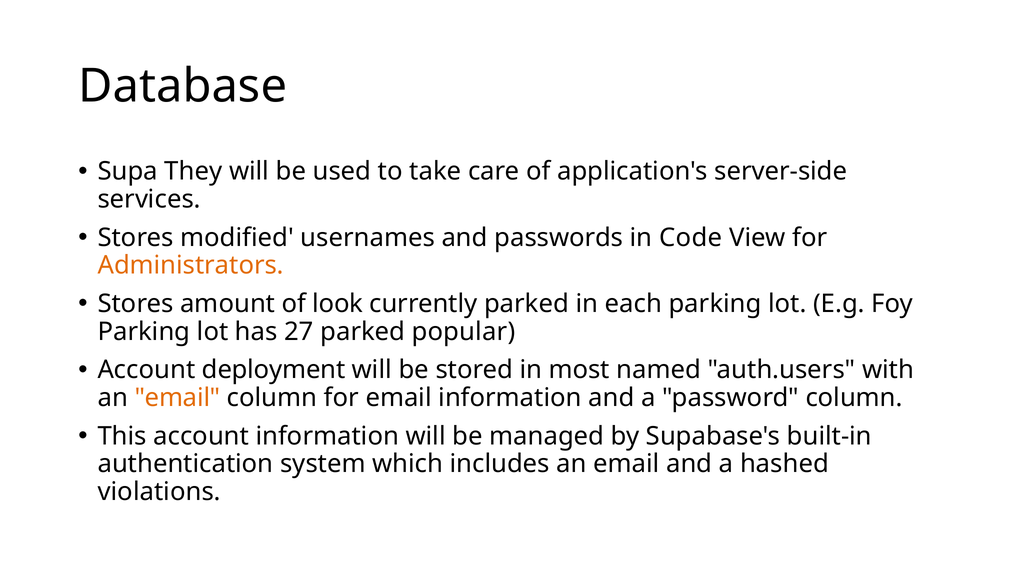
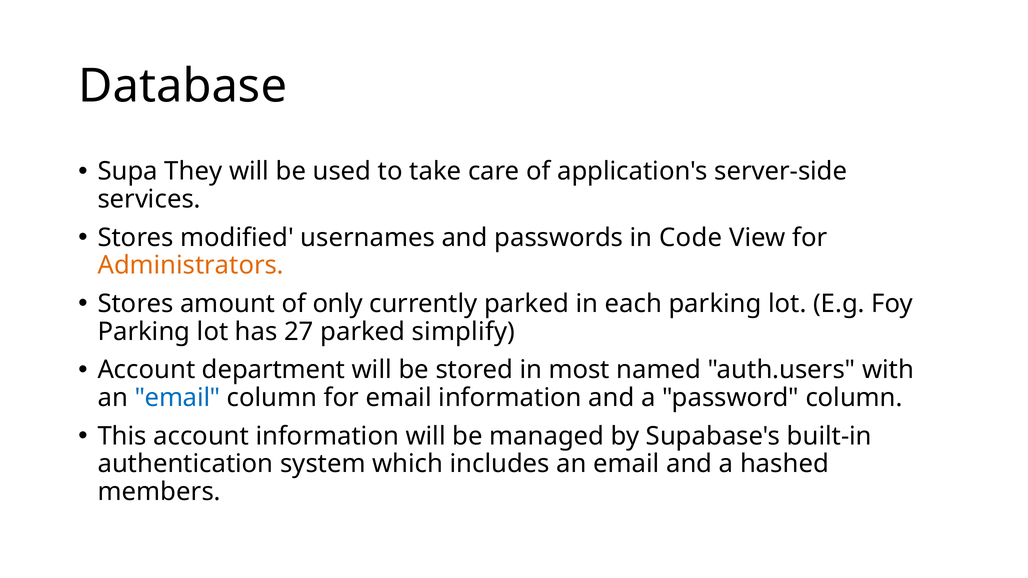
look: look -> only (338, 304)
popular: popular -> simplify (464, 332)
deployment: deployment -> department (274, 370)
email colour: orange -> blue (177, 398)
violations: violations -> members (159, 492)
